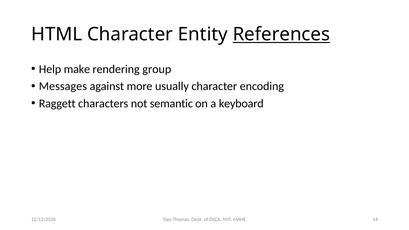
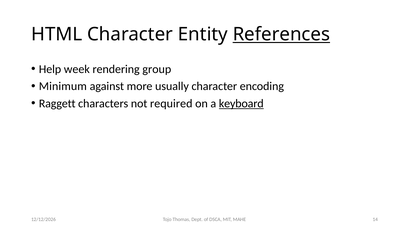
make: make -> week (77, 69)
Messages: Messages -> Minimum (63, 86)
semantic: semantic -> required (171, 103)
keyboard underline: none -> present (241, 103)
